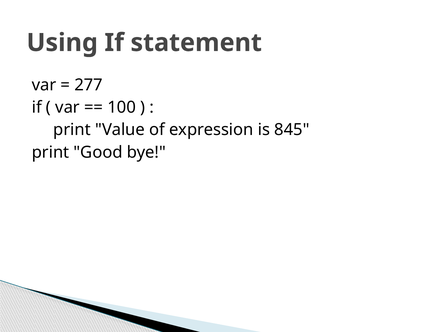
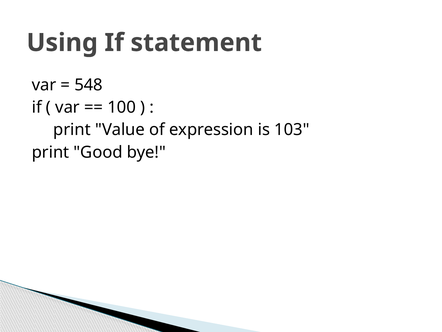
277: 277 -> 548 (89, 85)
845: 845 -> 103 (292, 130)
